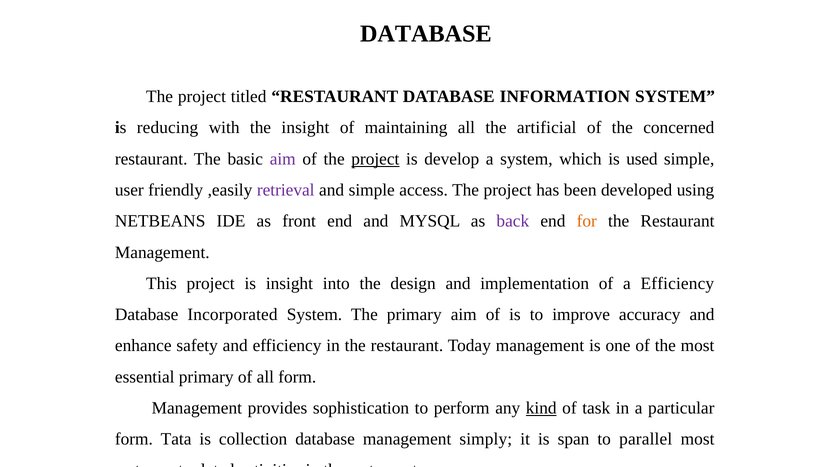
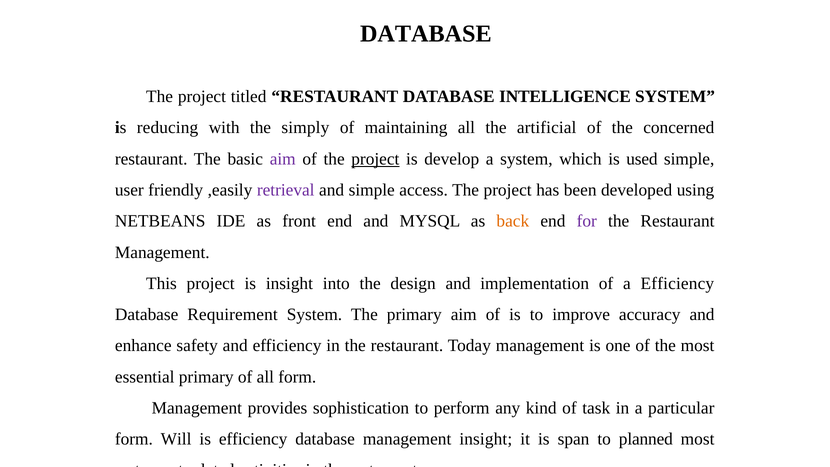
INFORMATION: INFORMATION -> INTELLIGENCE (565, 97)
the insight: insight -> simply (305, 128)
back colour: purple -> orange (513, 221)
for colour: orange -> purple (587, 221)
Incorporated: Incorporated -> Requirement (233, 314)
kind underline: present -> none (541, 408)
Tata: Tata -> Will (176, 439)
is collection: collection -> efficiency (253, 439)
management simply: simply -> insight (486, 439)
parallel: parallel -> planned (646, 439)
